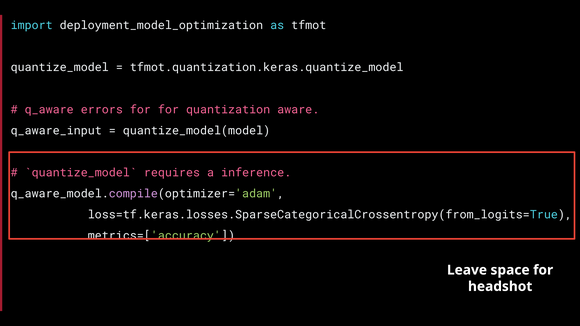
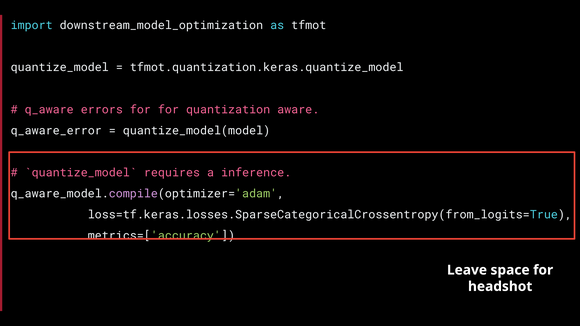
deployment_model_optimization: deployment_model_optimization -> downstream_model_optimization (161, 25)
q_aware_input: q_aware_input -> q_aware_error (56, 131)
